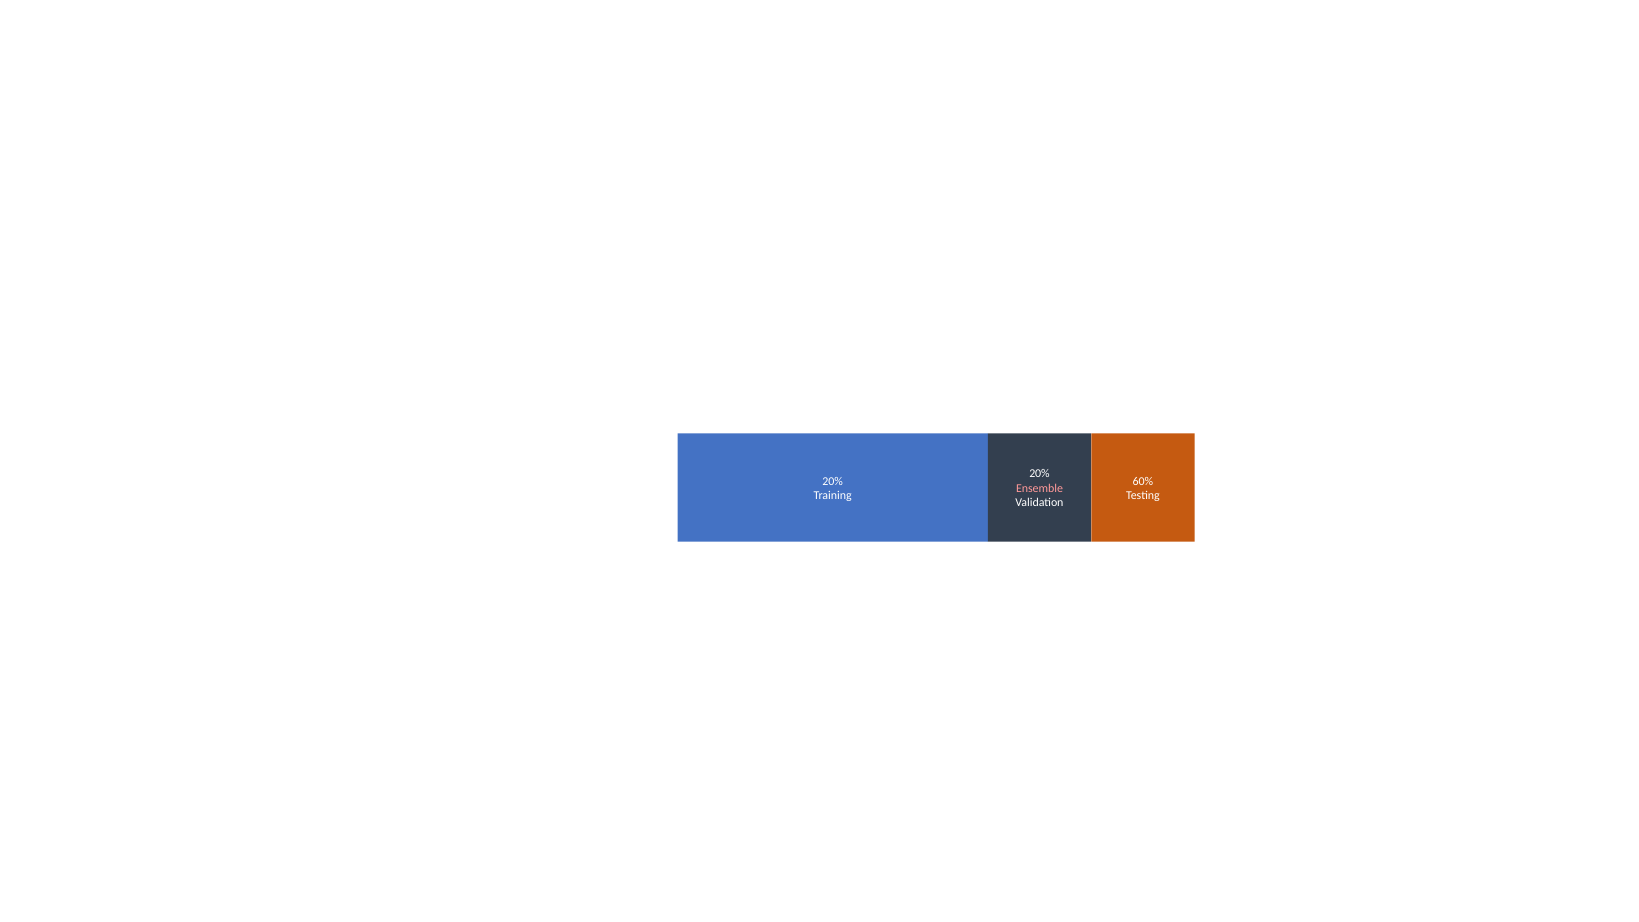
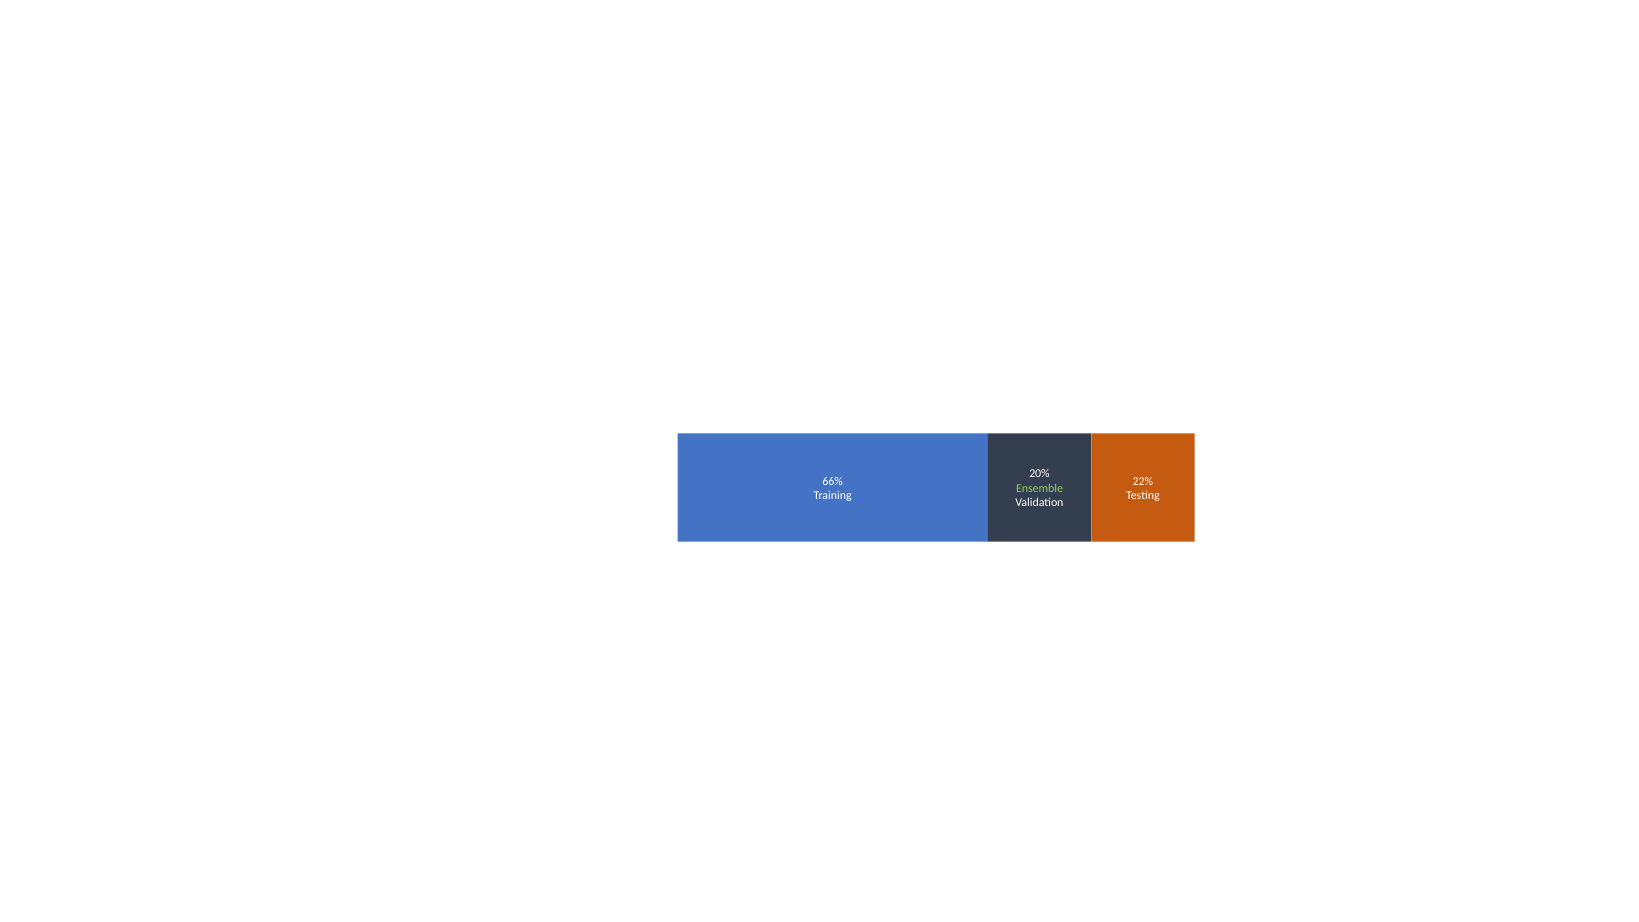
20%: 20% -> 66% (833, 481)
60%: 60% -> 22% (1143, 481)
Ensemble colour: pink -> light green (1040, 488)
